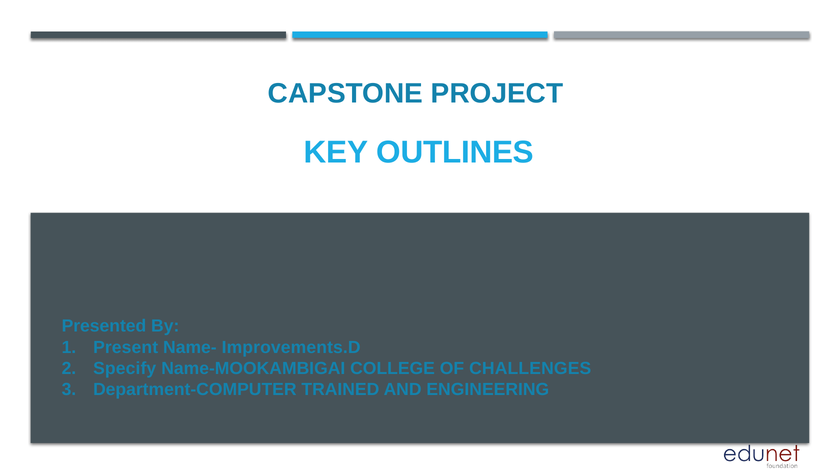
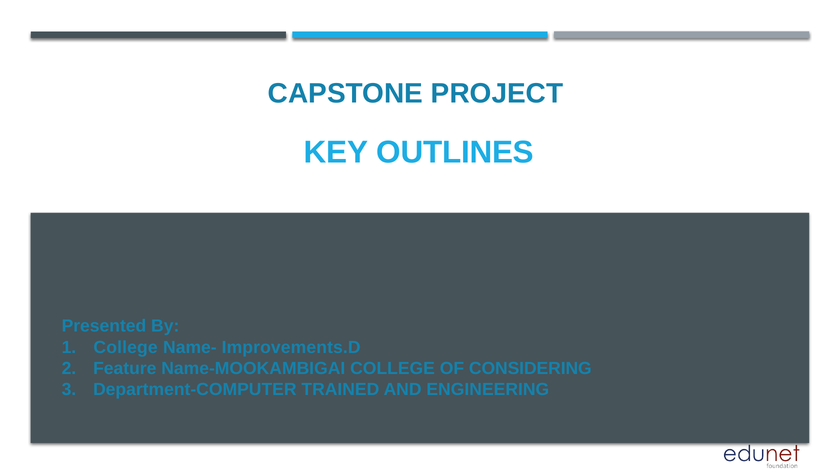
Present: Present -> College (126, 347)
Specify: Specify -> Feature (125, 368)
CHALLENGES: CHALLENGES -> CONSIDERING (530, 368)
